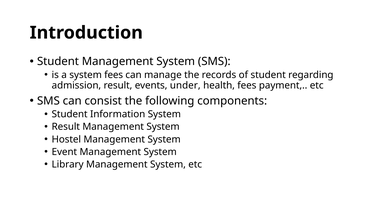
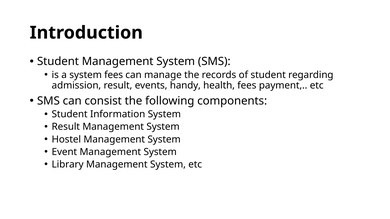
under: under -> handy (185, 86)
